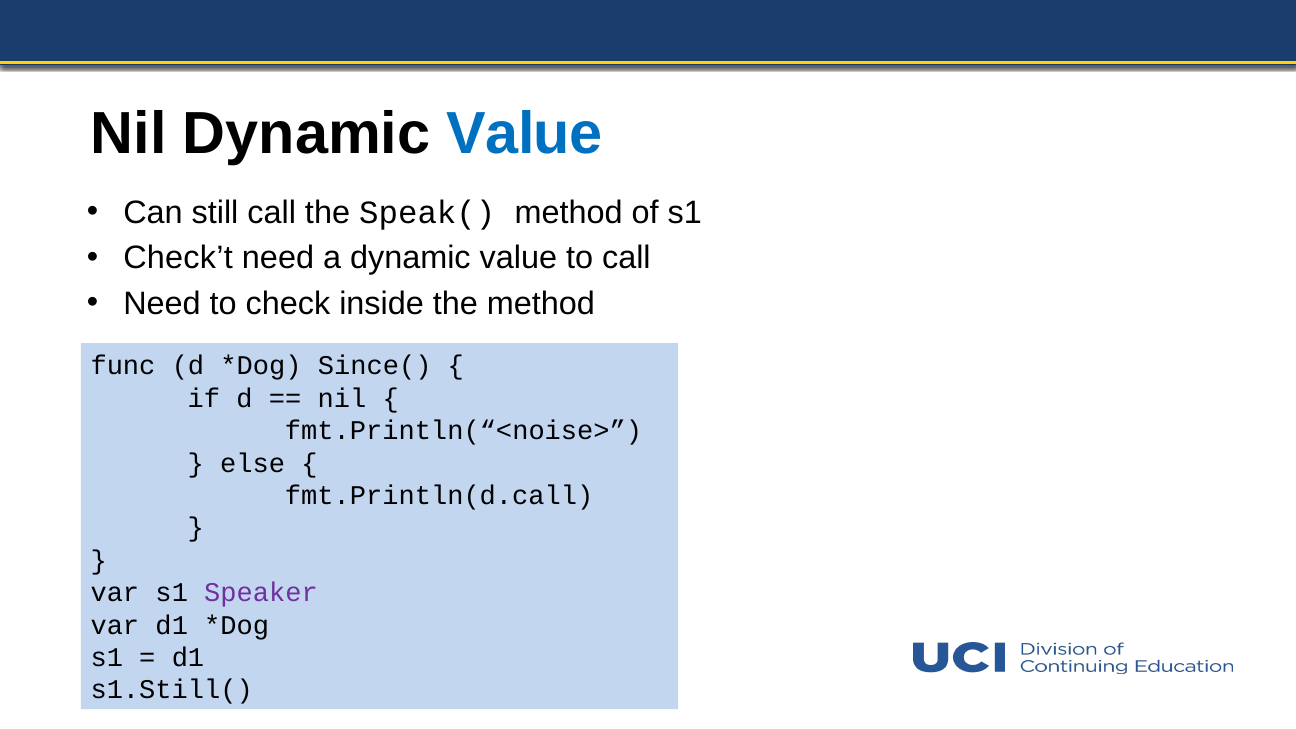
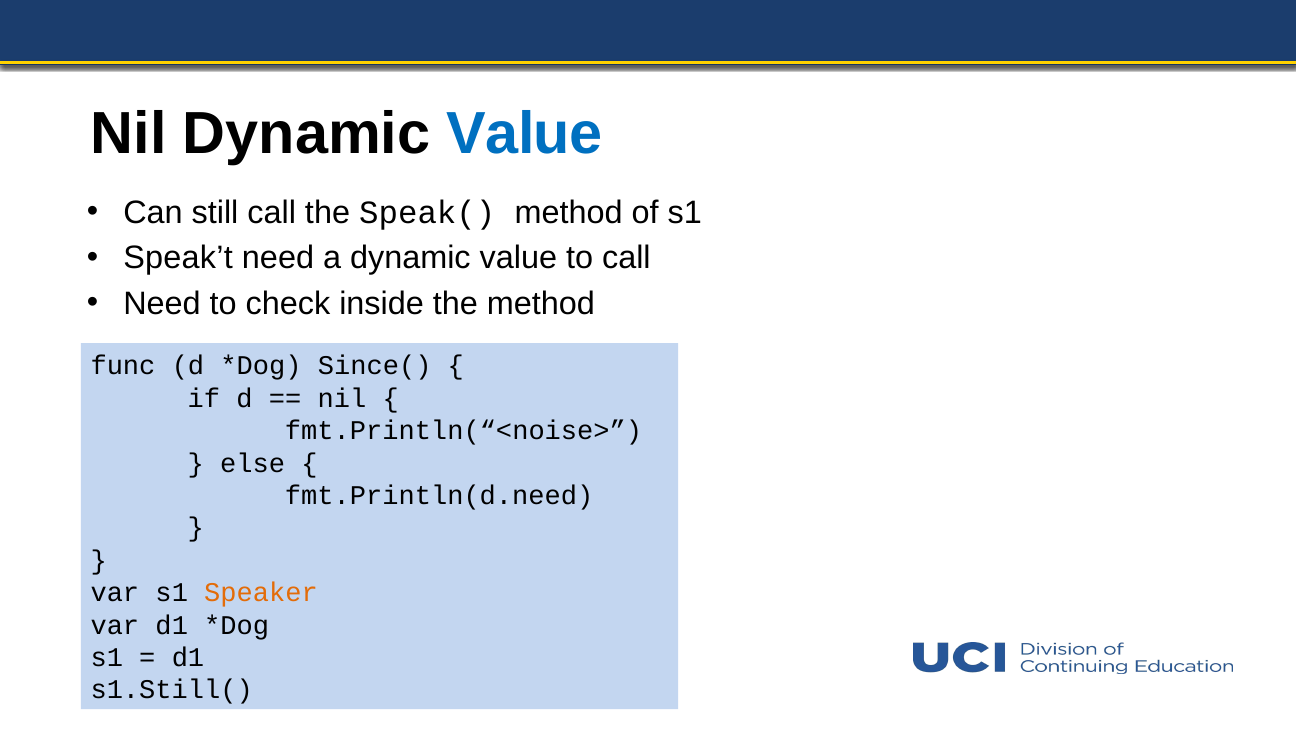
Check’t: Check’t -> Speak’t (178, 258)
fmt.Println(d.call: fmt.Println(d.call -> fmt.Println(d.need (439, 496)
Speaker colour: purple -> orange (261, 593)
